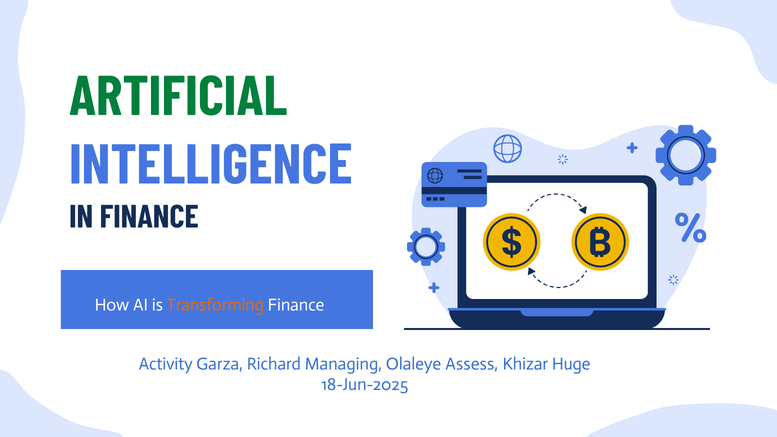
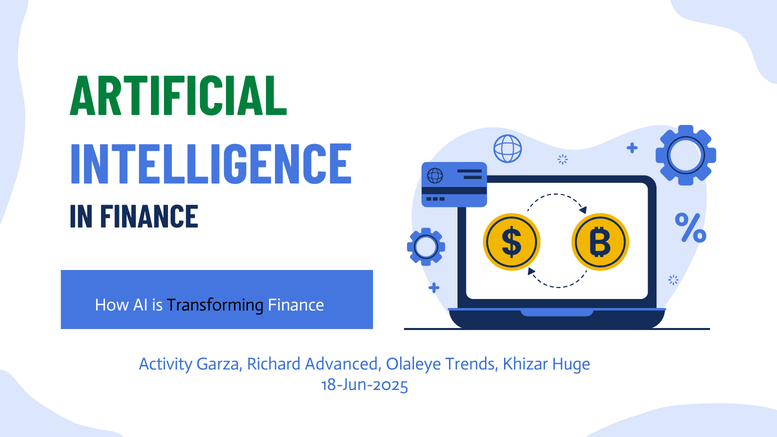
Transforming colour: orange -> black (215, 305)
Managing: Managing -> Advanced (343, 364)
Assess: Assess -> Trends (472, 364)
